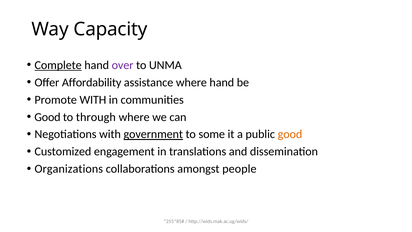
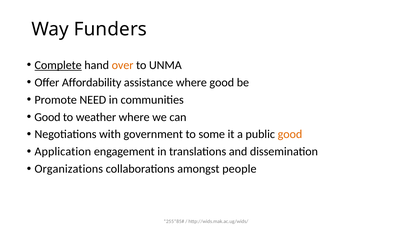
Capacity: Capacity -> Funders (110, 29)
over colour: purple -> orange (123, 65)
where hand: hand -> good (222, 82)
Promote WITH: WITH -> NEED (93, 100)
through: through -> weather (96, 117)
government underline: present -> none (153, 134)
Customized: Customized -> Application (63, 151)
